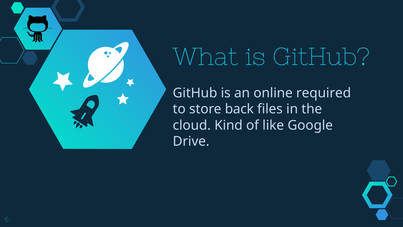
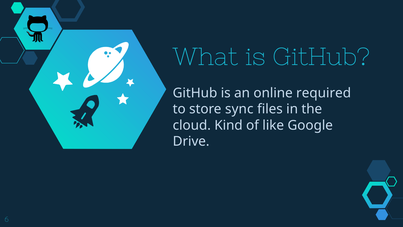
back: back -> sync (239, 109)
